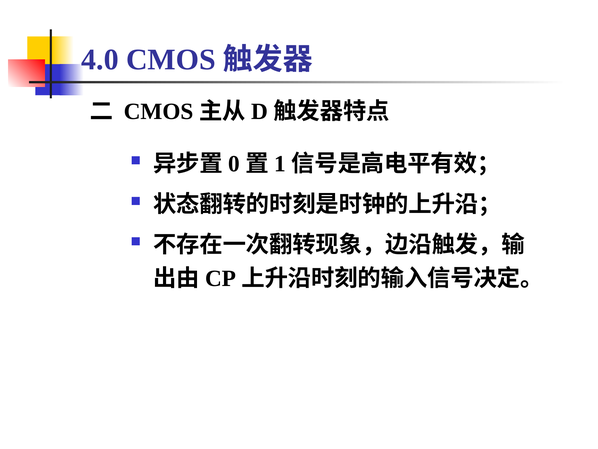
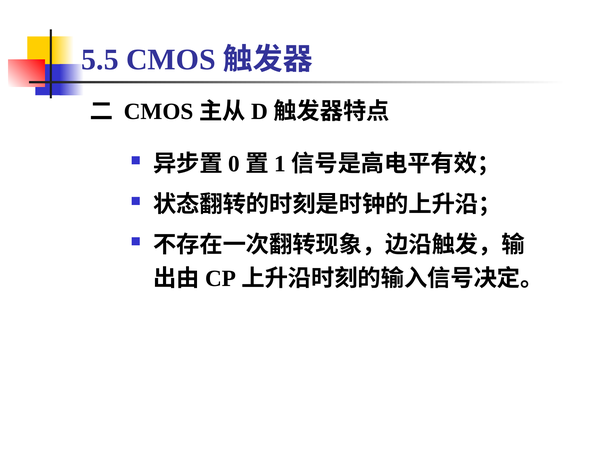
4.0: 4.0 -> 5.5 (100, 60)
